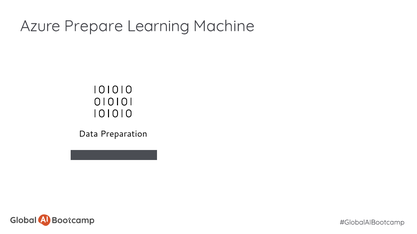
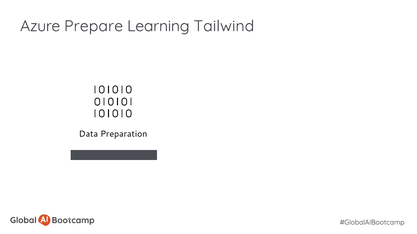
Machine: Machine -> Tailwind (224, 26)
